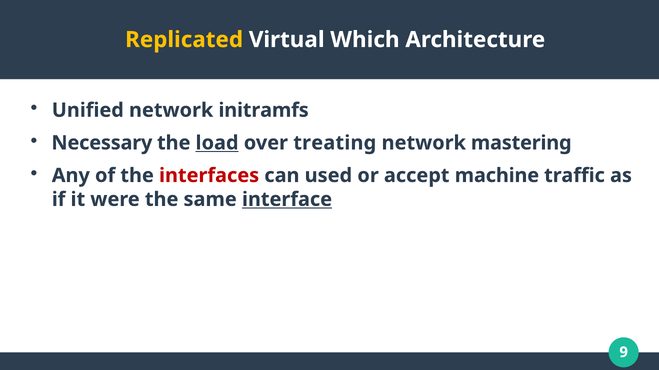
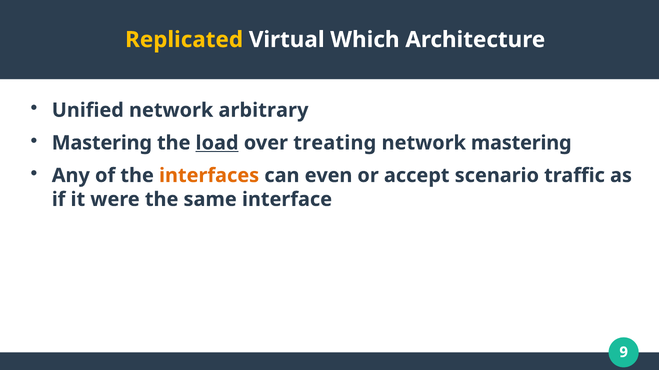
initramfs: initramfs -> arbitrary (263, 110)
Necessary: Necessary -> Mastering (102, 143)
interfaces colour: red -> orange (209, 176)
used: used -> even (328, 176)
machine: machine -> scenario (497, 176)
interface underline: present -> none (287, 200)
